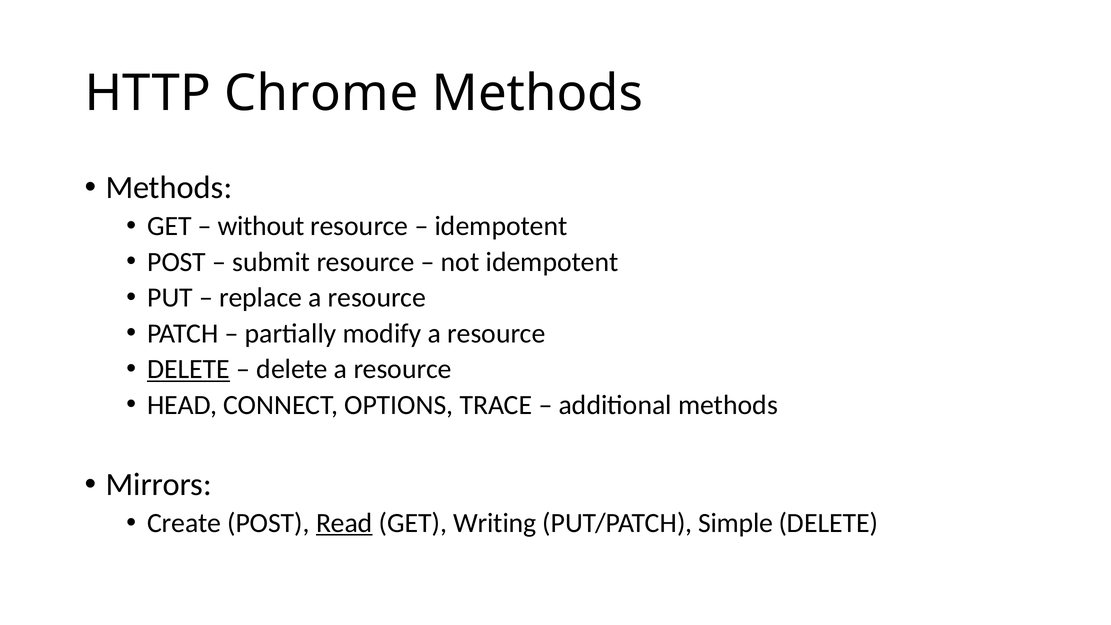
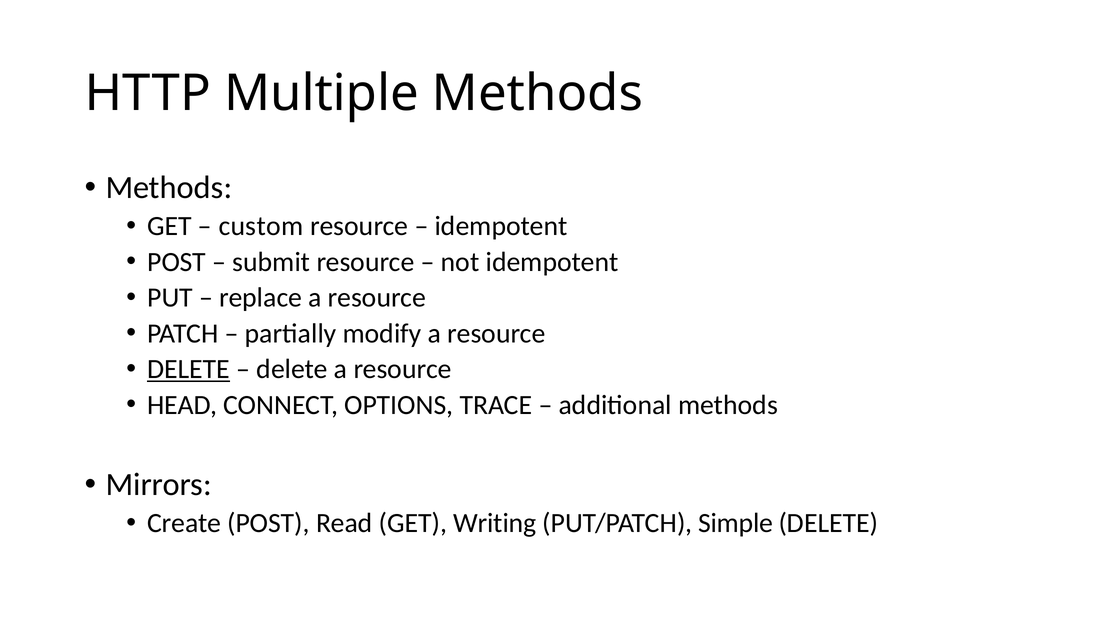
Chrome: Chrome -> Multiple (321, 93)
without: without -> custom (261, 226)
Read underline: present -> none (344, 523)
